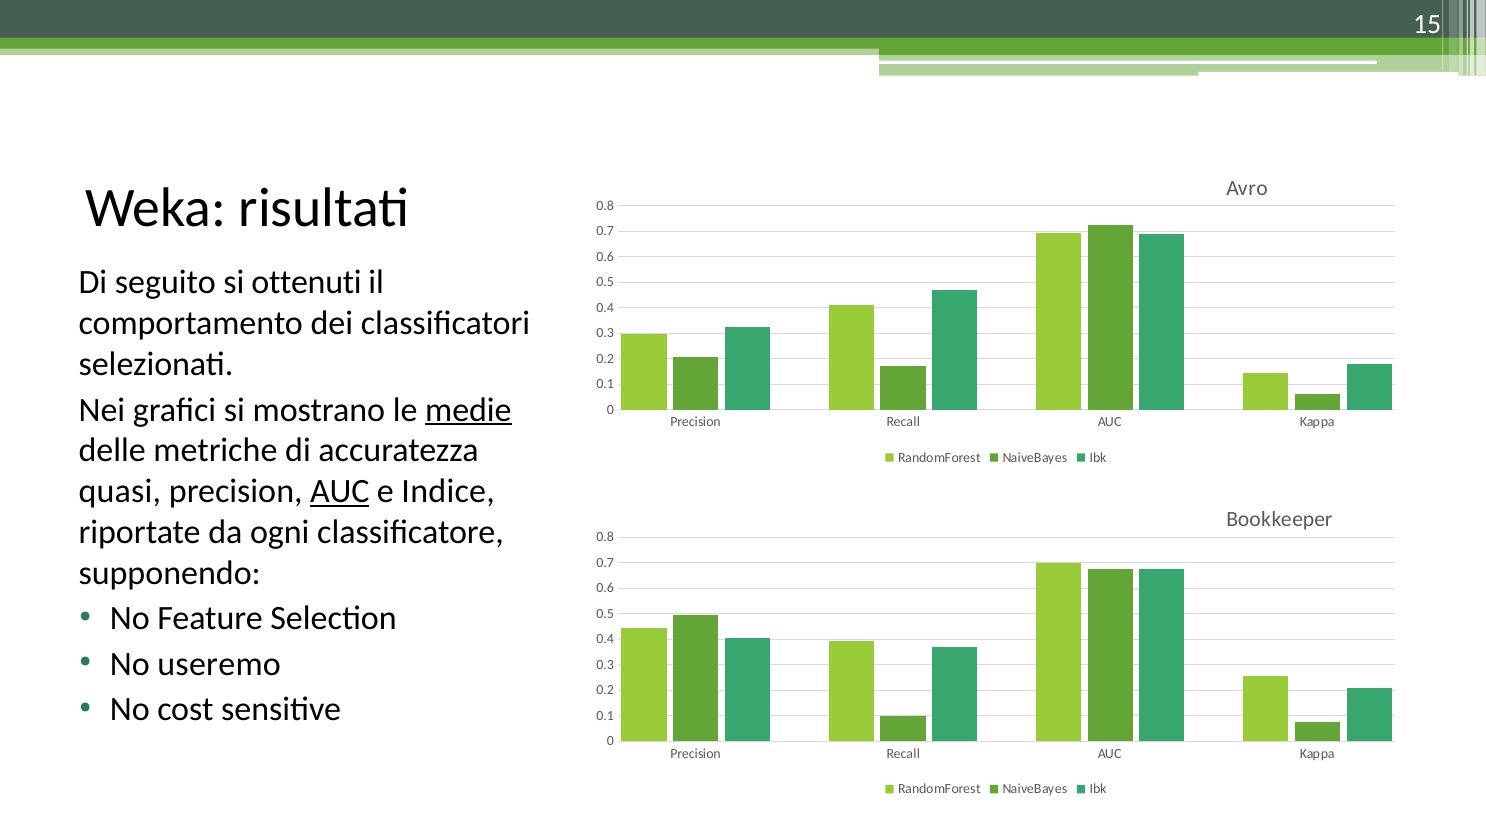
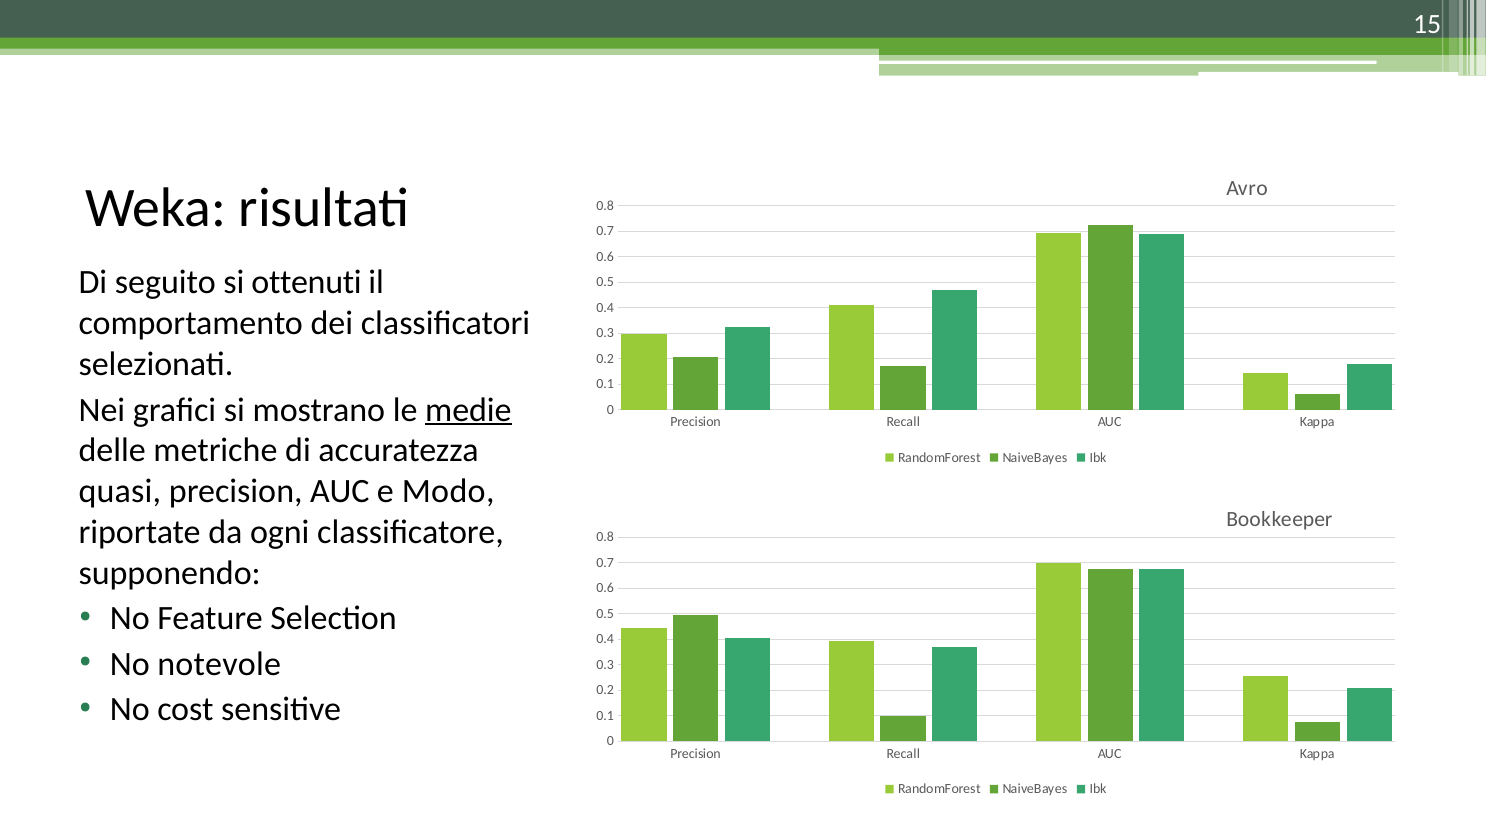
AUC underline: present -> none (340, 491)
Indice: Indice -> Modo (448, 491)
useremo: useremo -> notevole (219, 664)
